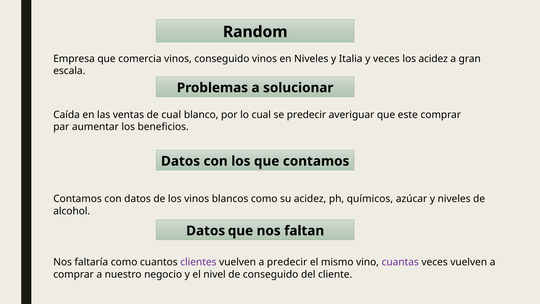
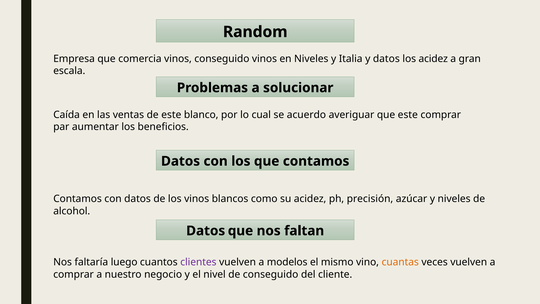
y veces: veces -> datos (386, 59)
de cual: cual -> este (171, 115)
se predecir: predecir -> acuerdo (306, 115)
químicos: químicos -> precisión (370, 199)
faltaría como: como -> luego (124, 262)
a predecir: predecir -> modelos (287, 262)
cuantas colour: purple -> orange (400, 262)
